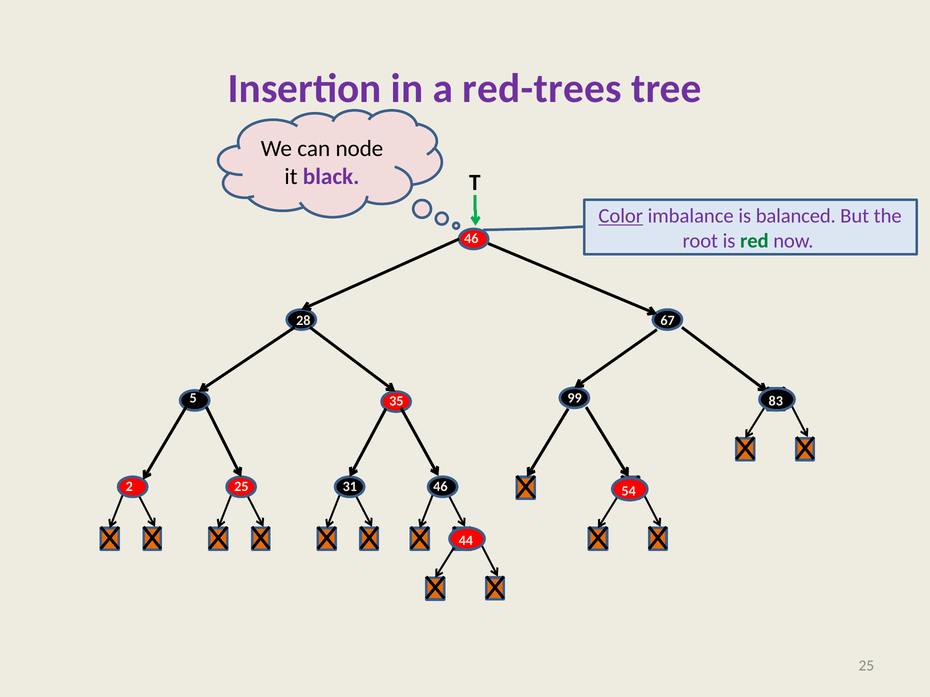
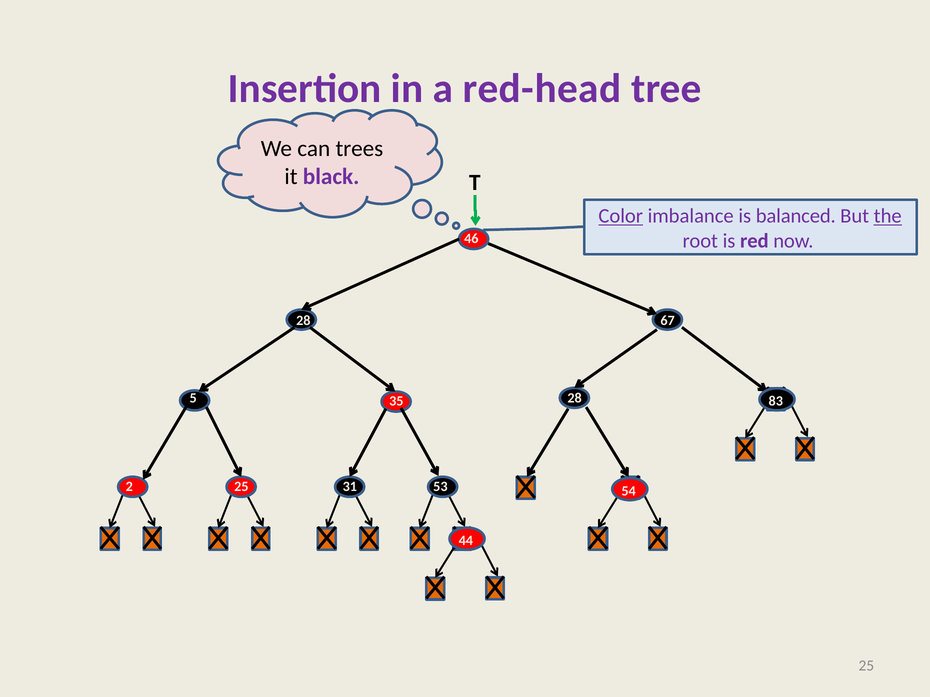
red-trees: red-trees -> red-head (542, 89)
node: node -> trees (359, 149)
the underline: none -> present (888, 216)
red colour: green -> purple (754, 241)
35 99: 99 -> 28 (575, 398)
31 46: 46 -> 53 (440, 487)
